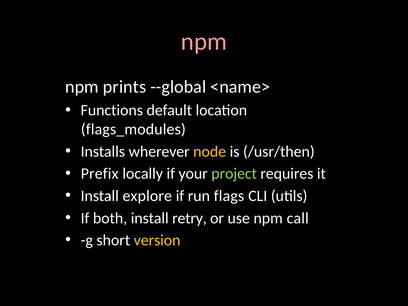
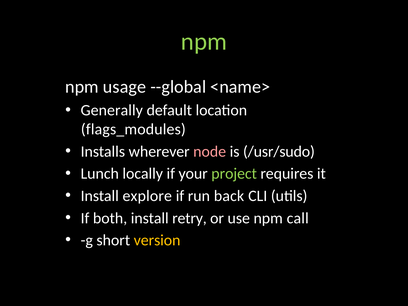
npm colour: pink -> light green (204, 42)
prints: prints -> usage (125, 87)
Functions: Functions -> Generally (112, 110)
node colour: yellow -> pink (210, 152)
/usr/then: /usr/then -> /usr/sudo (279, 152)
Prefix: Prefix -> Lunch (100, 174)
flags: flags -> back (229, 196)
